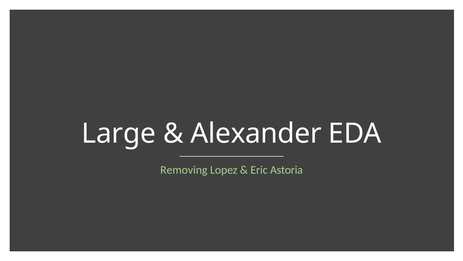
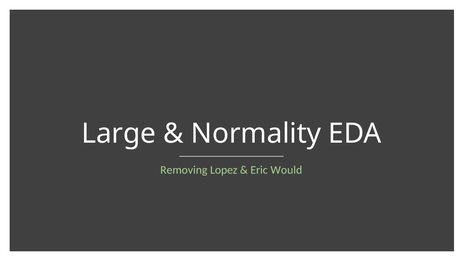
Alexander: Alexander -> Normality (256, 133)
Astoria: Astoria -> Would (286, 170)
